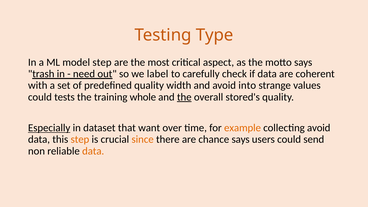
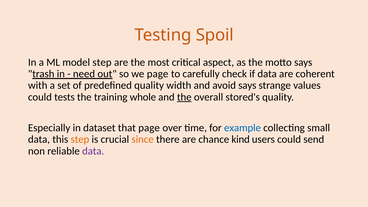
Type: Type -> Spoil (215, 35)
we label: label -> page (158, 74)
avoid into: into -> says (247, 85)
Especially underline: present -> none (49, 128)
that want: want -> page (149, 128)
example colour: orange -> blue (242, 128)
collecting avoid: avoid -> small (319, 128)
chance says: says -> kind (241, 139)
data colour: orange -> purple (93, 151)
